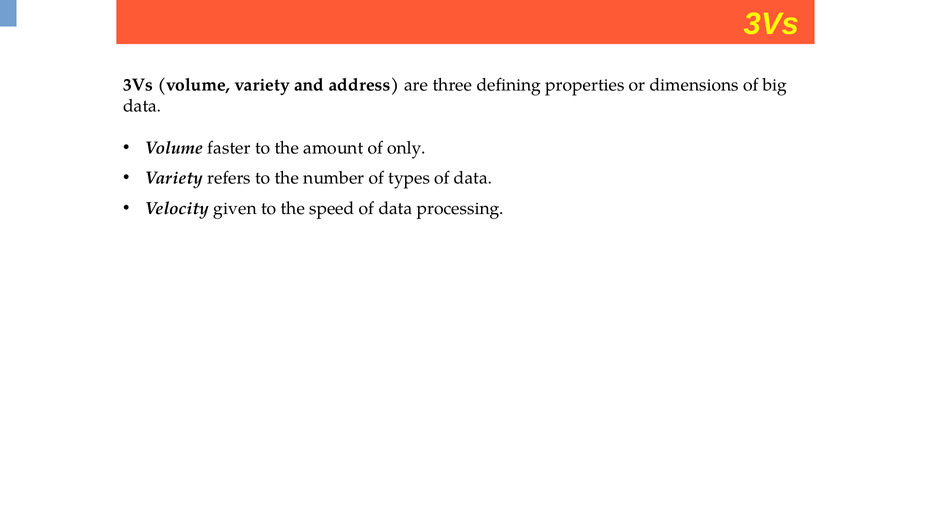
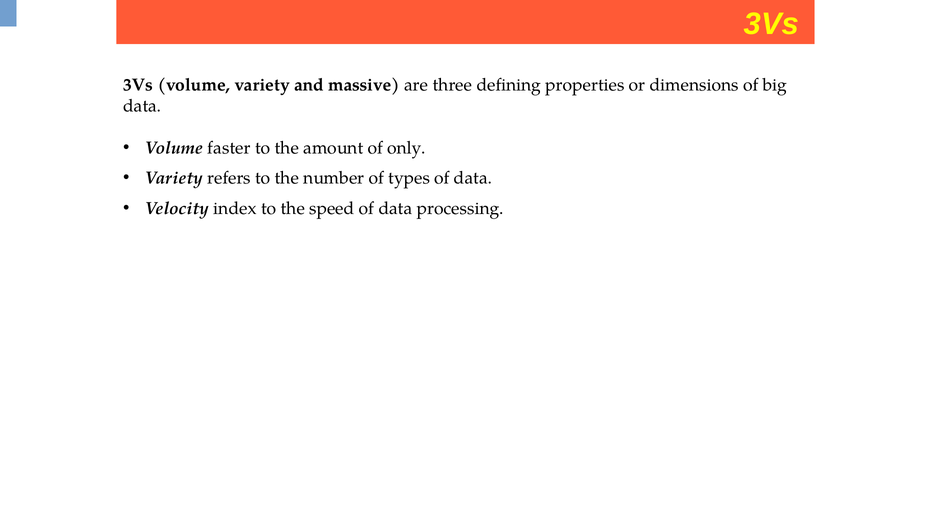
address: address -> massive (364, 85)
given: given -> index (235, 208)
